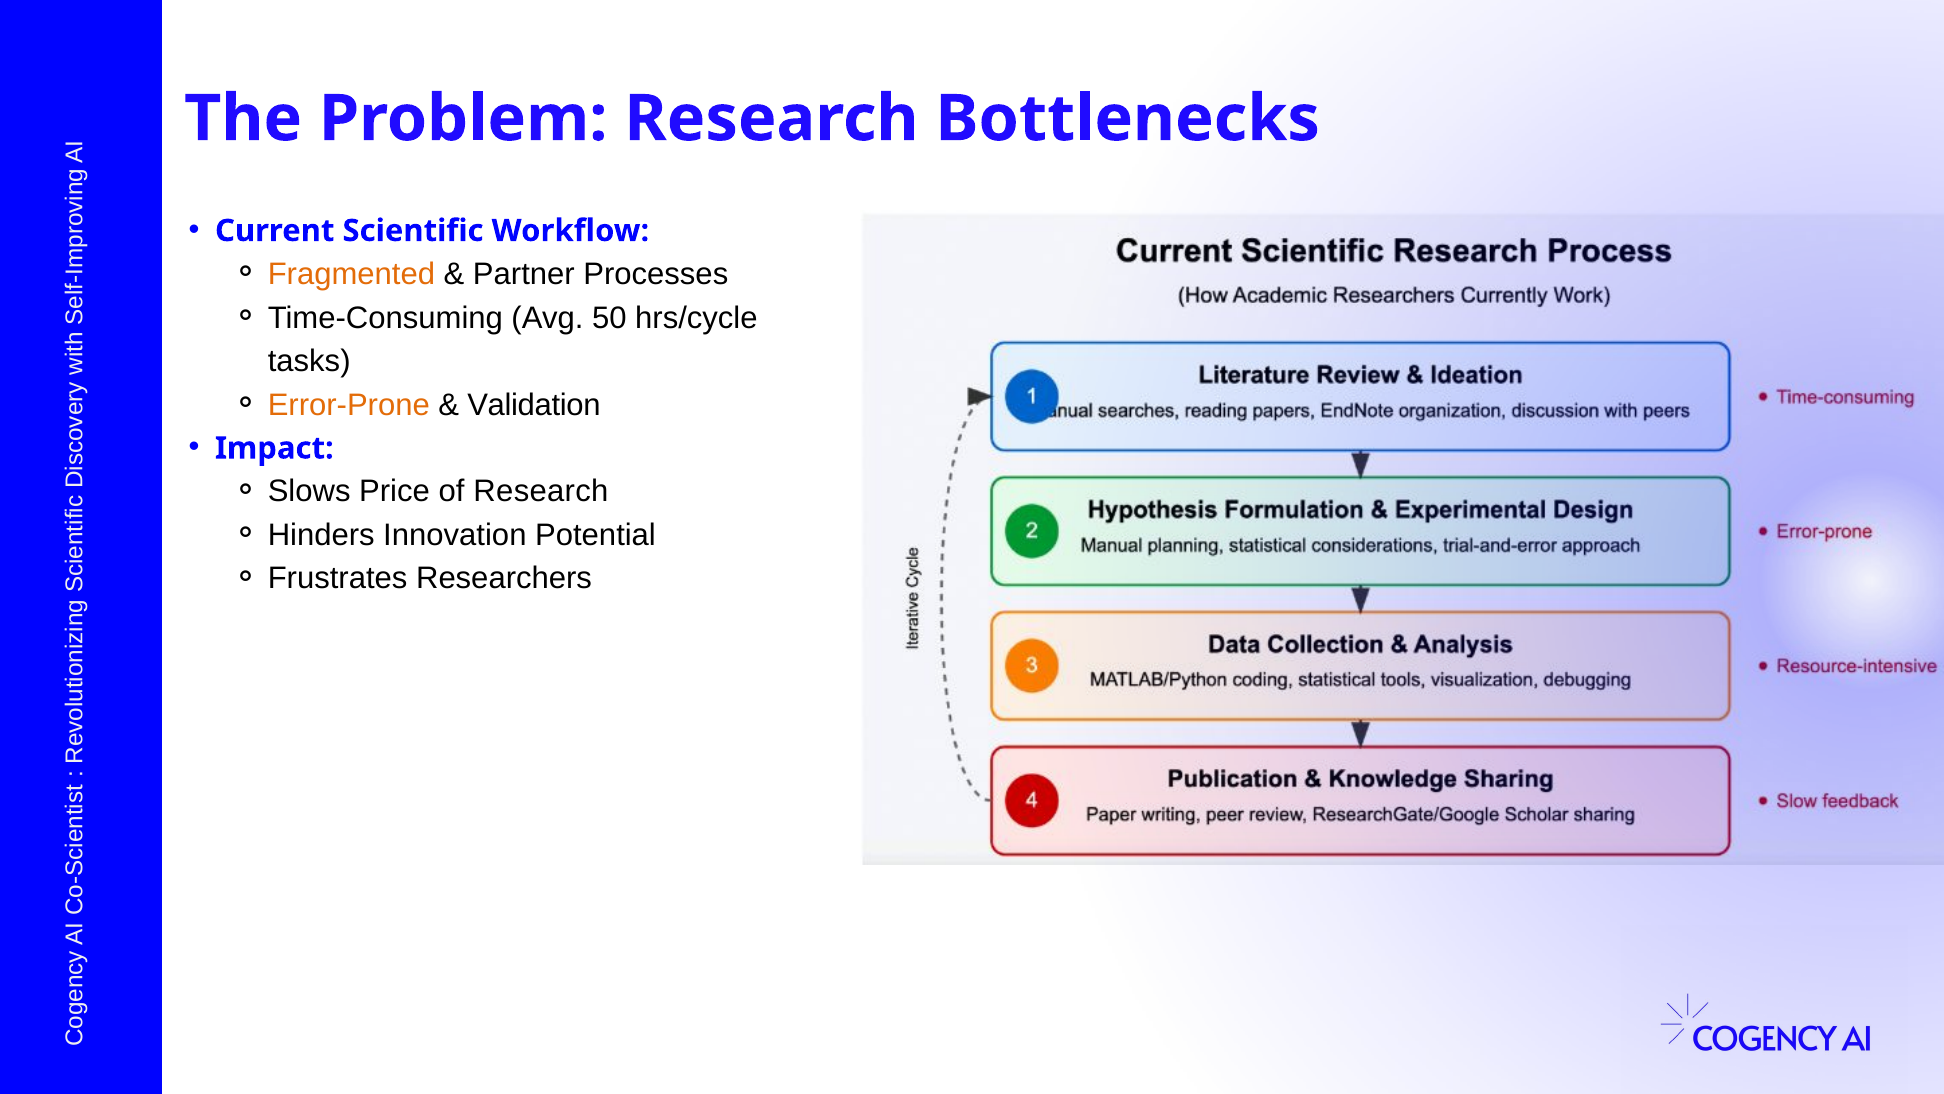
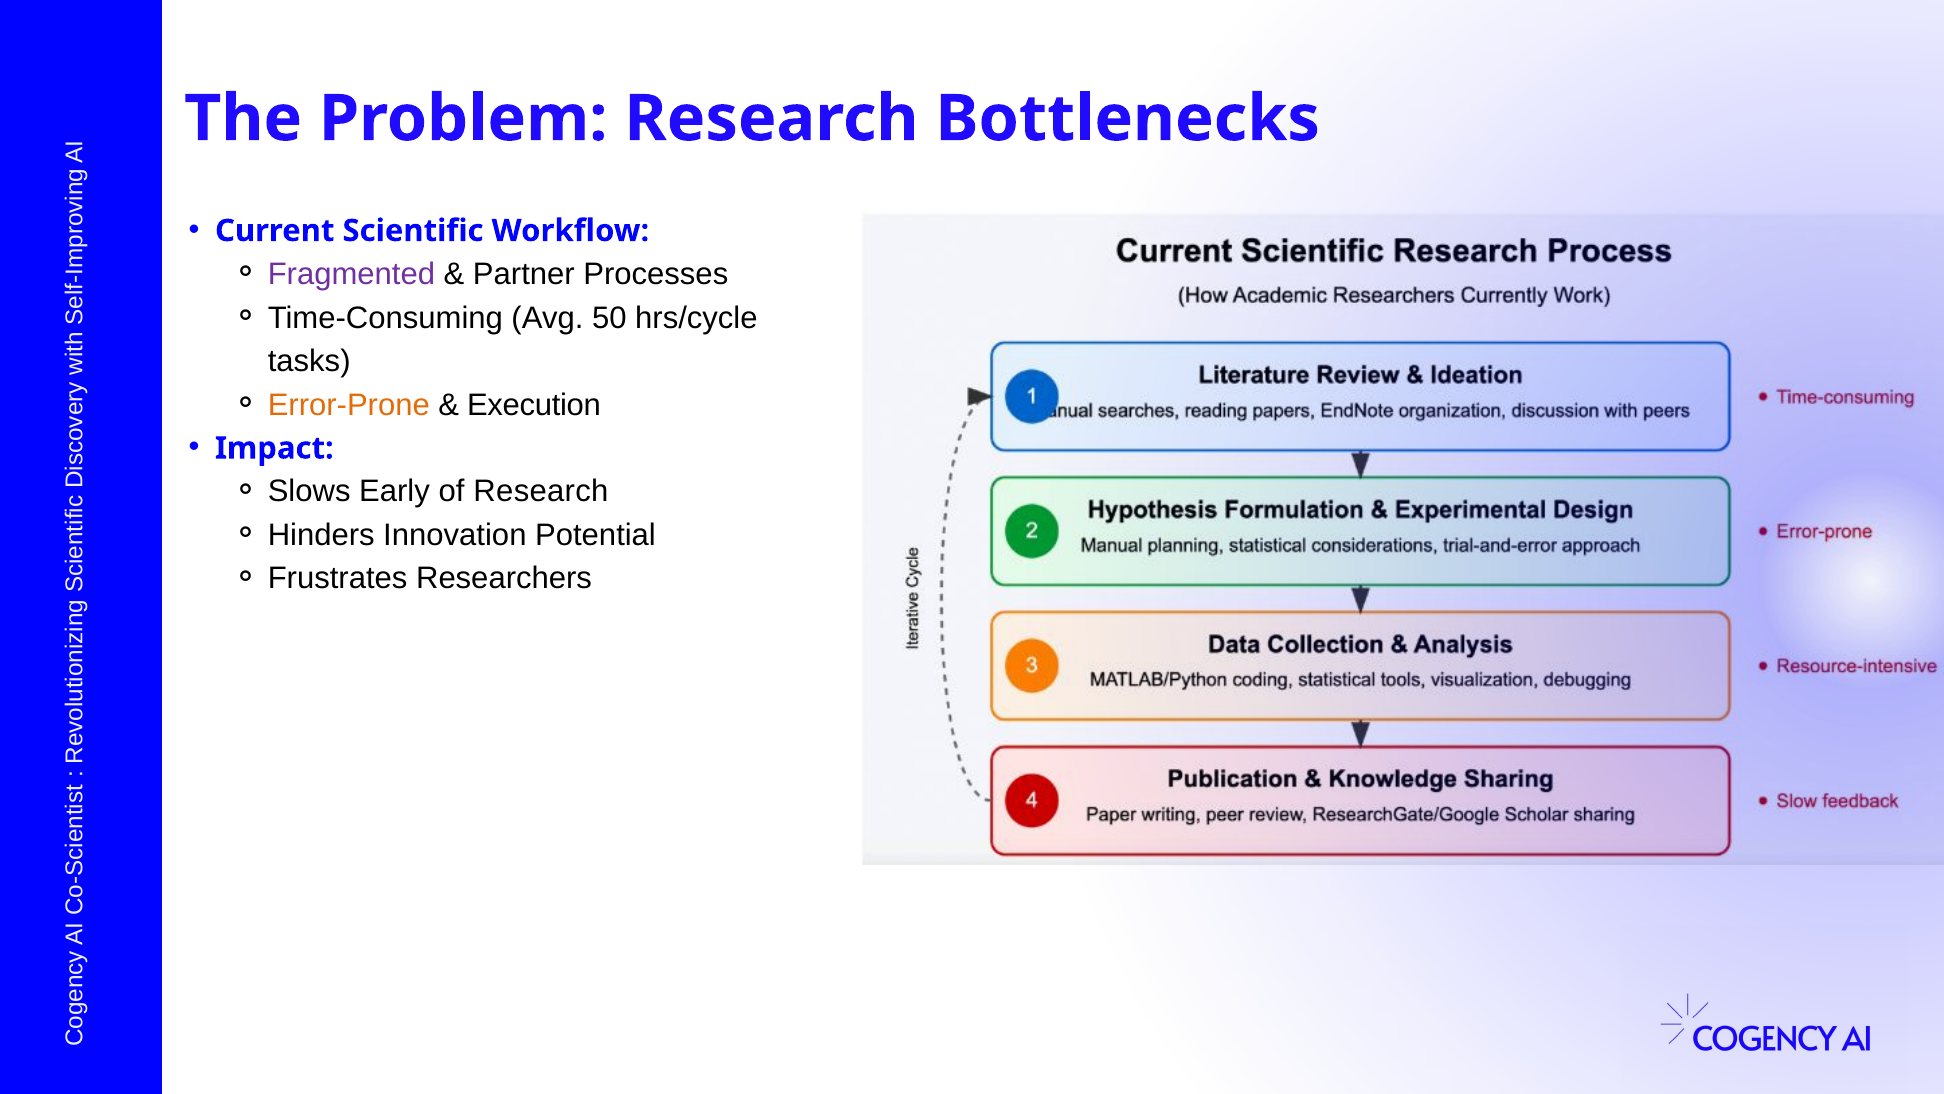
Fragmented colour: orange -> purple (351, 274)
Validation: Validation -> Execution (534, 405)
Price: Price -> Early (395, 492)
